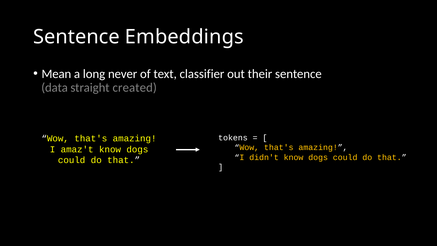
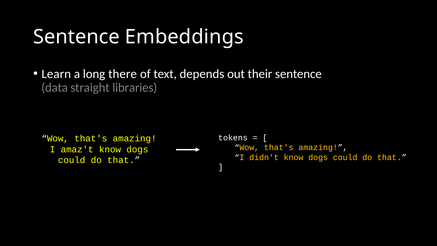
Mean: Mean -> Learn (56, 74)
never: never -> there (123, 74)
classifier: classifier -> depends (202, 74)
created: created -> libraries (135, 88)
